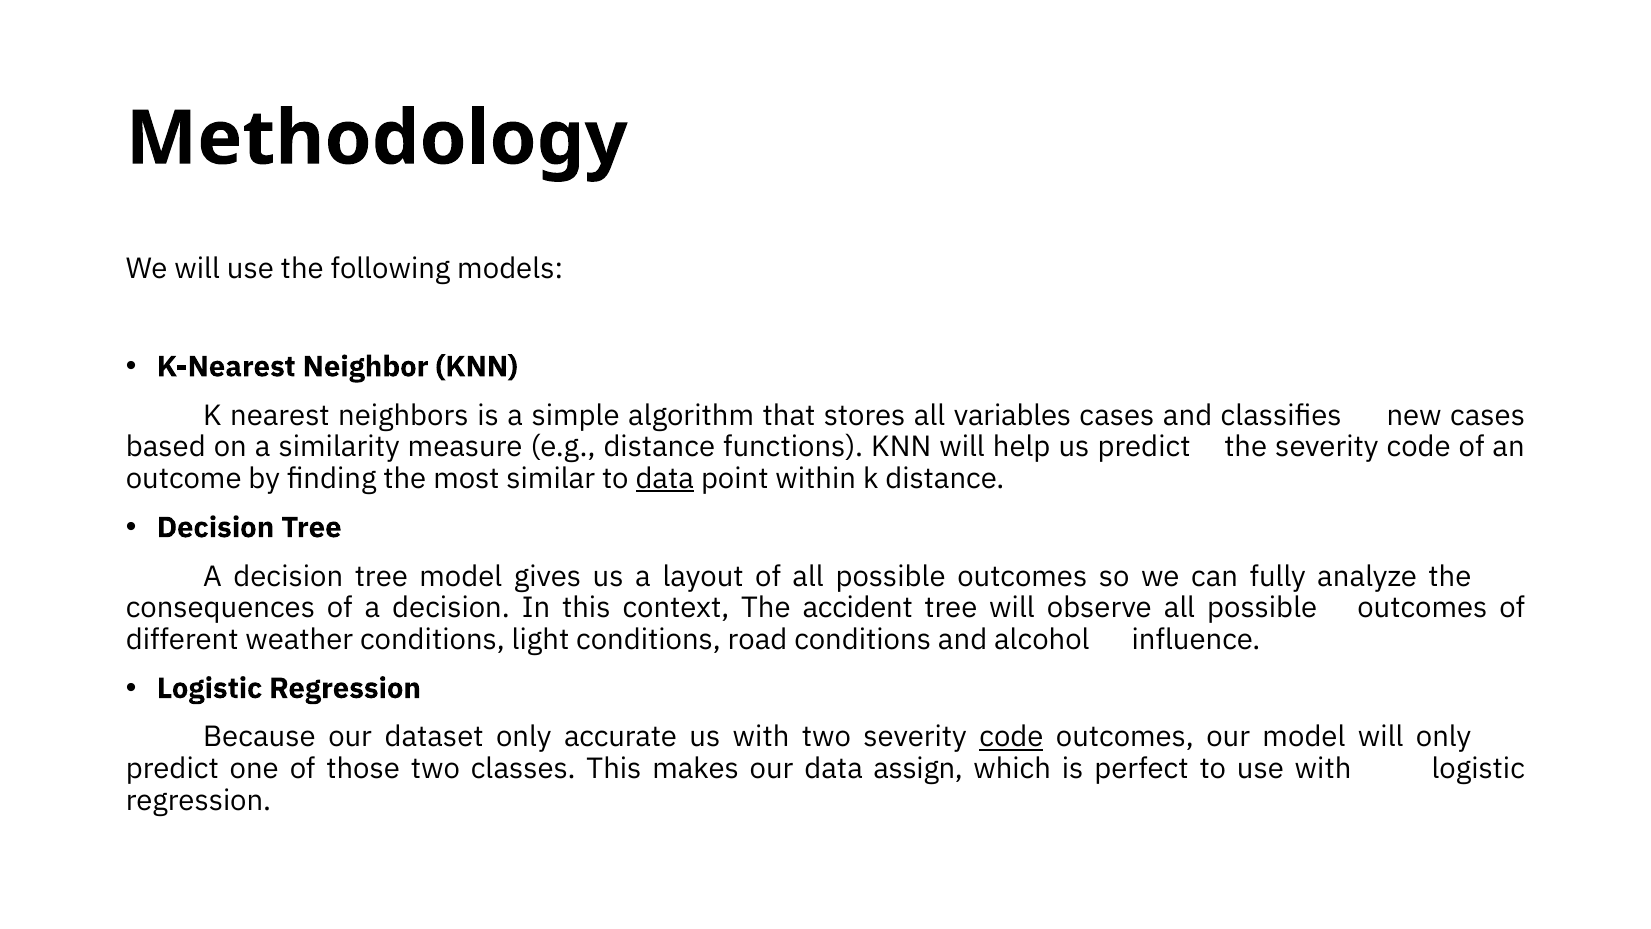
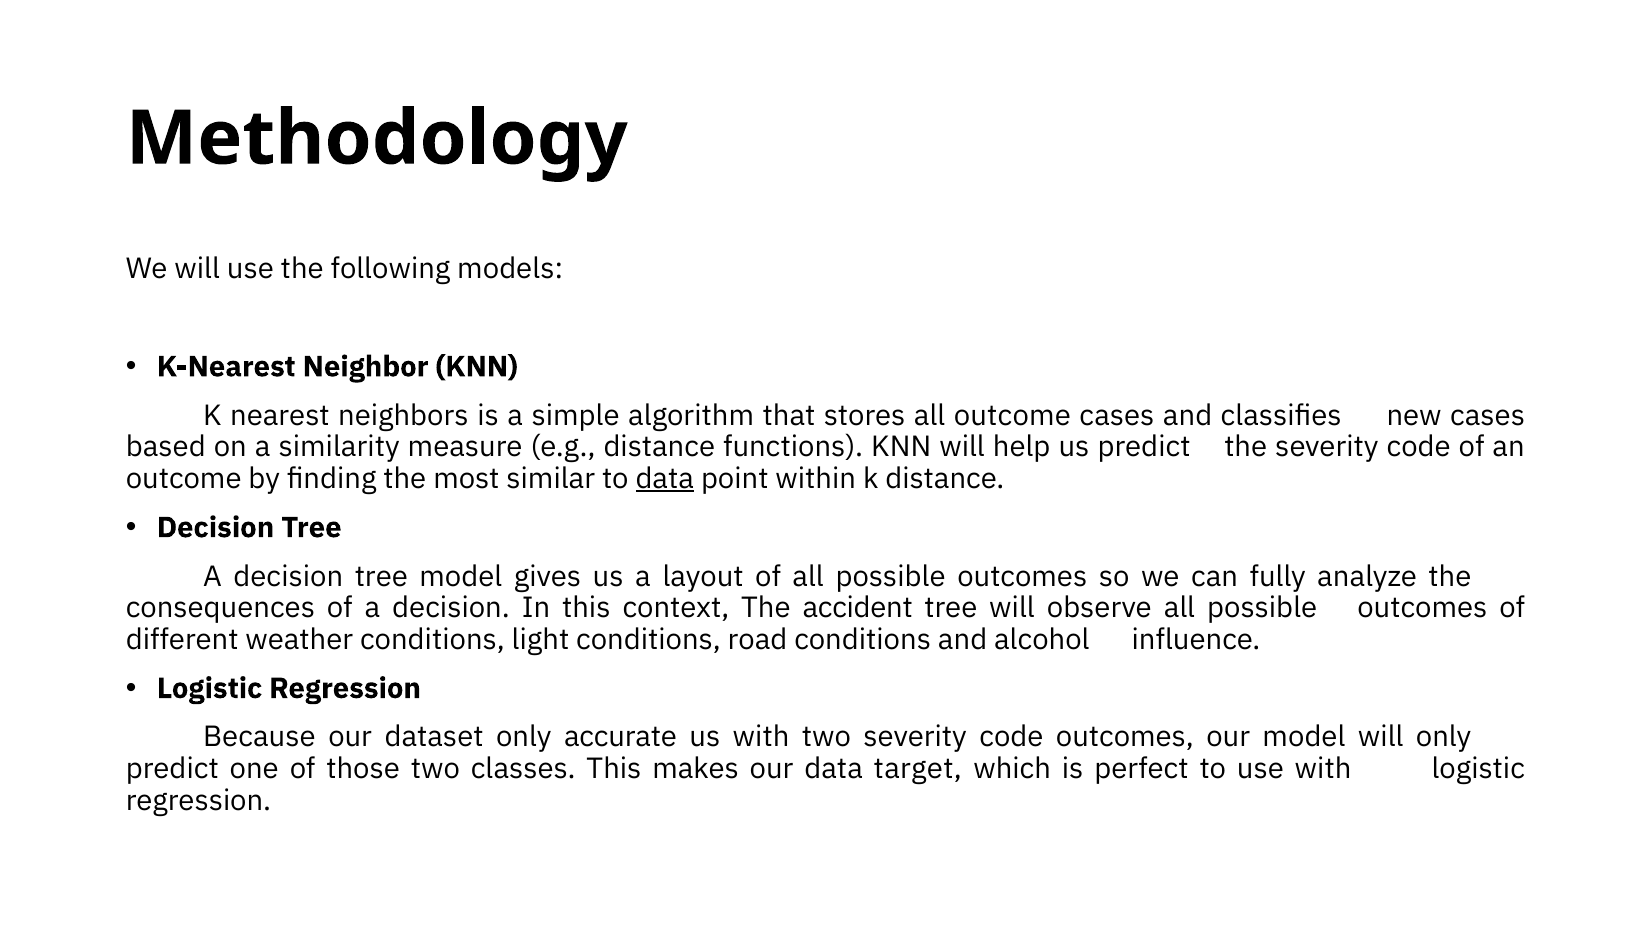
all variables: variables -> outcome (1012, 415)
code underline: present -> none (1011, 737)
assign: assign -> target (918, 769)
